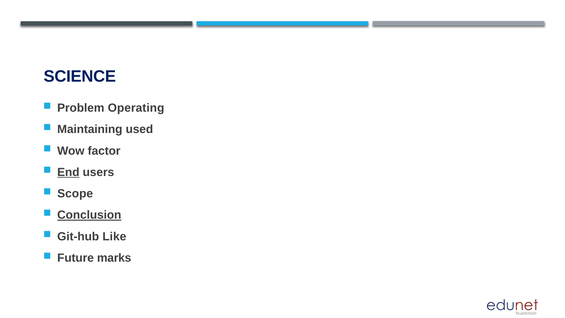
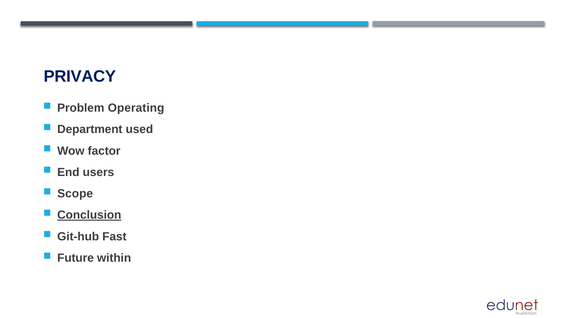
SCIENCE: SCIENCE -> PRIVACY (80, 76)
Maintaining: Maintaining -> Department (90, 129)
End underline: present -> none (68, 172)
Like: Like -> Fast (114, 236)
marks: marks -> within (114, 258)
